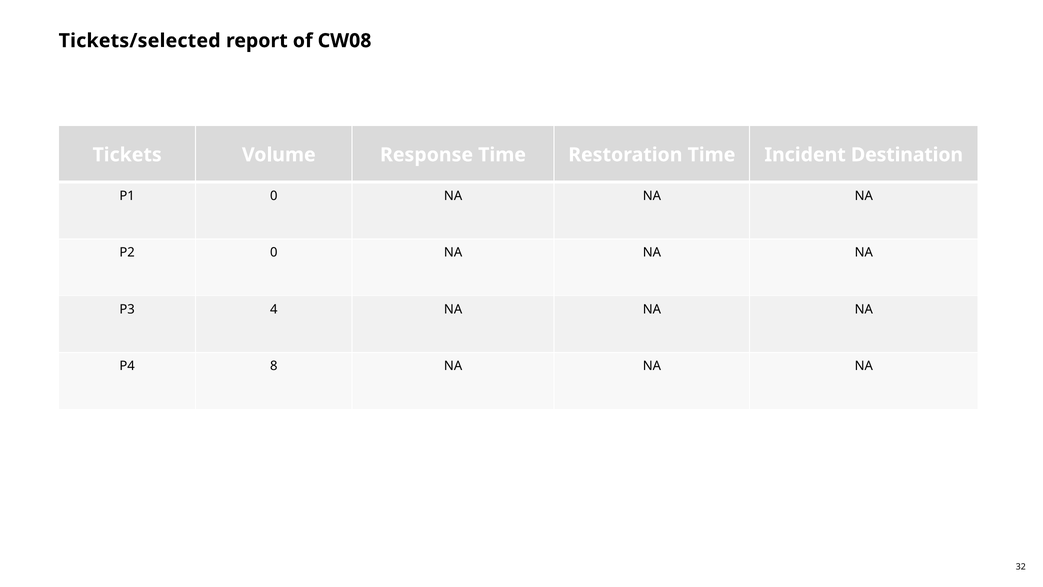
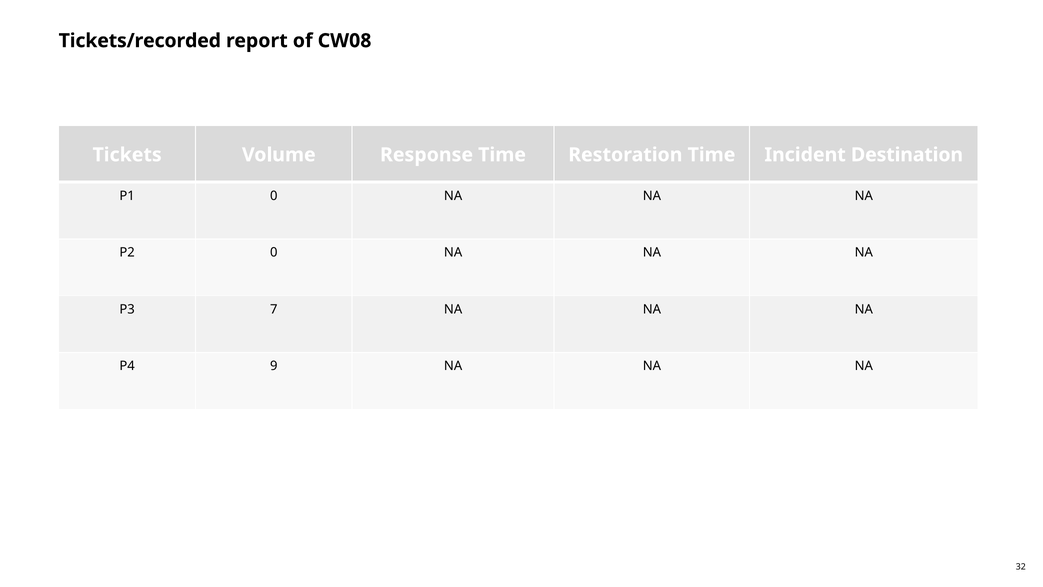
Tickets/selected: Tickets/selected -> Tickets/recorded (140, 41)
4: 4 -> 7 (274, 309)
8: 8 -> 9 (274, 366)
